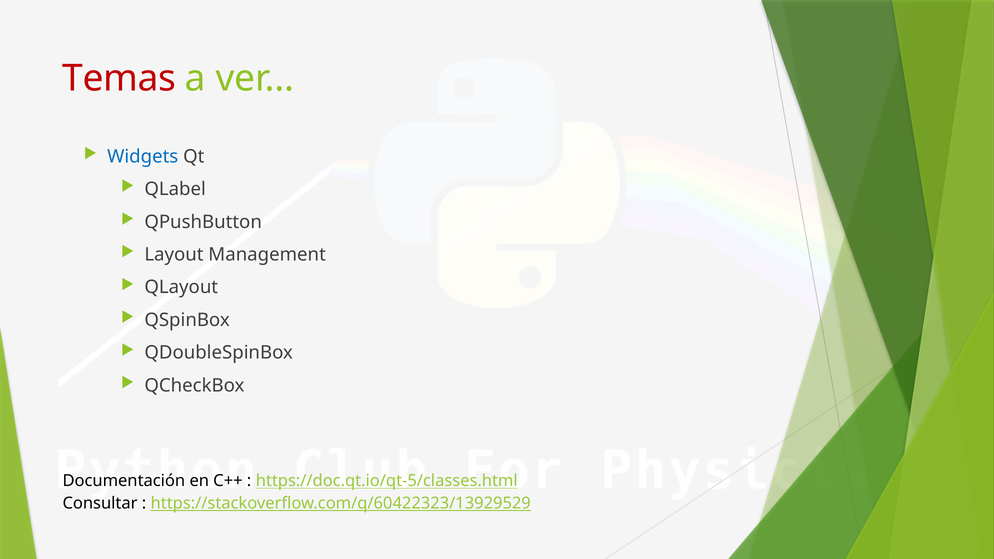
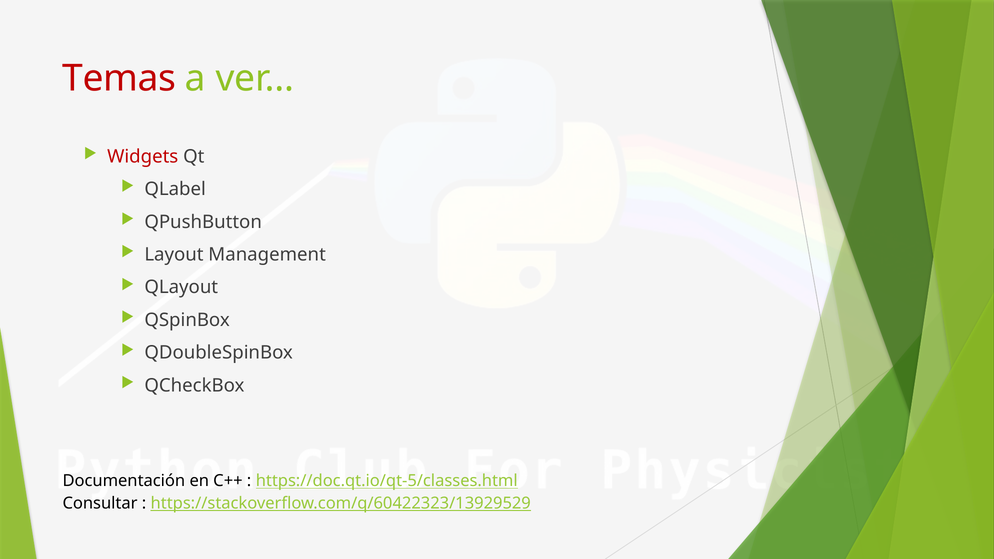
Widgets colour: blue -> red (143, 157)
